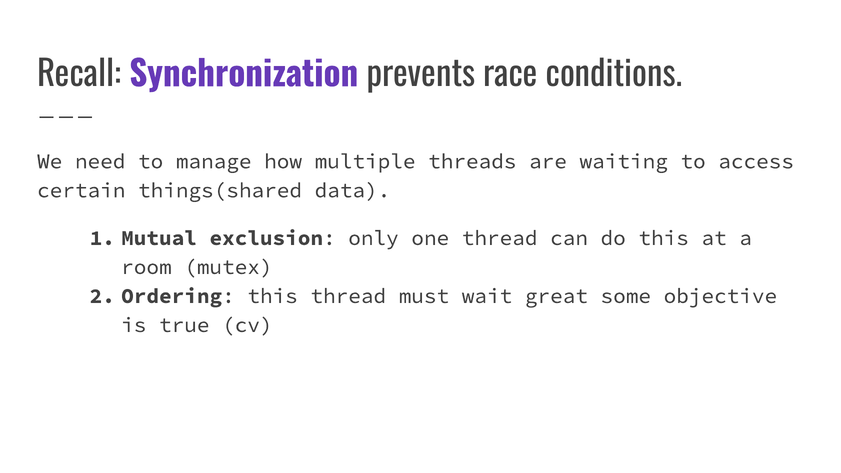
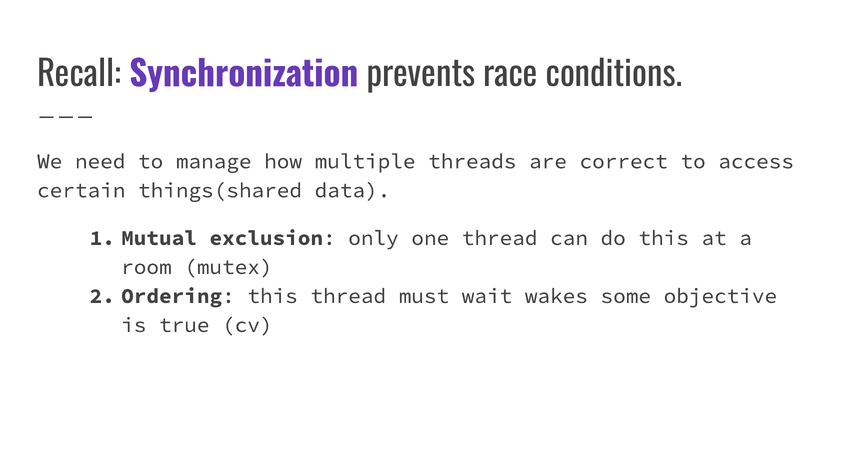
waiting: waiting -> correct (624, 161)
great: great -> wakes (556, 296)
